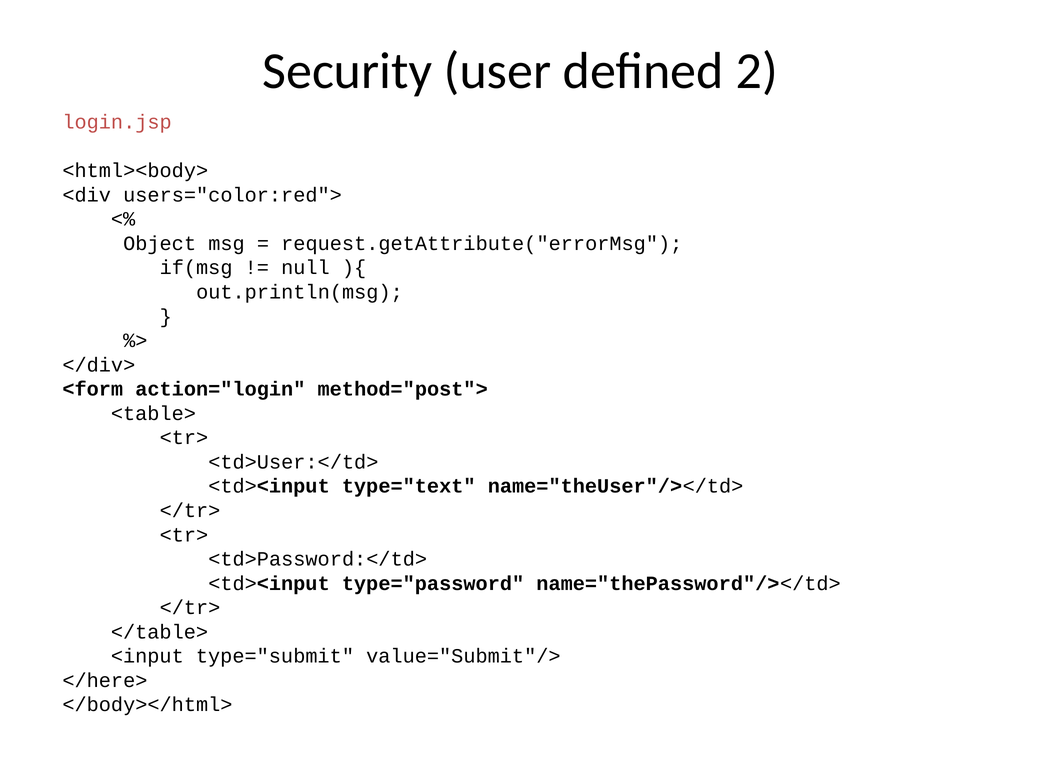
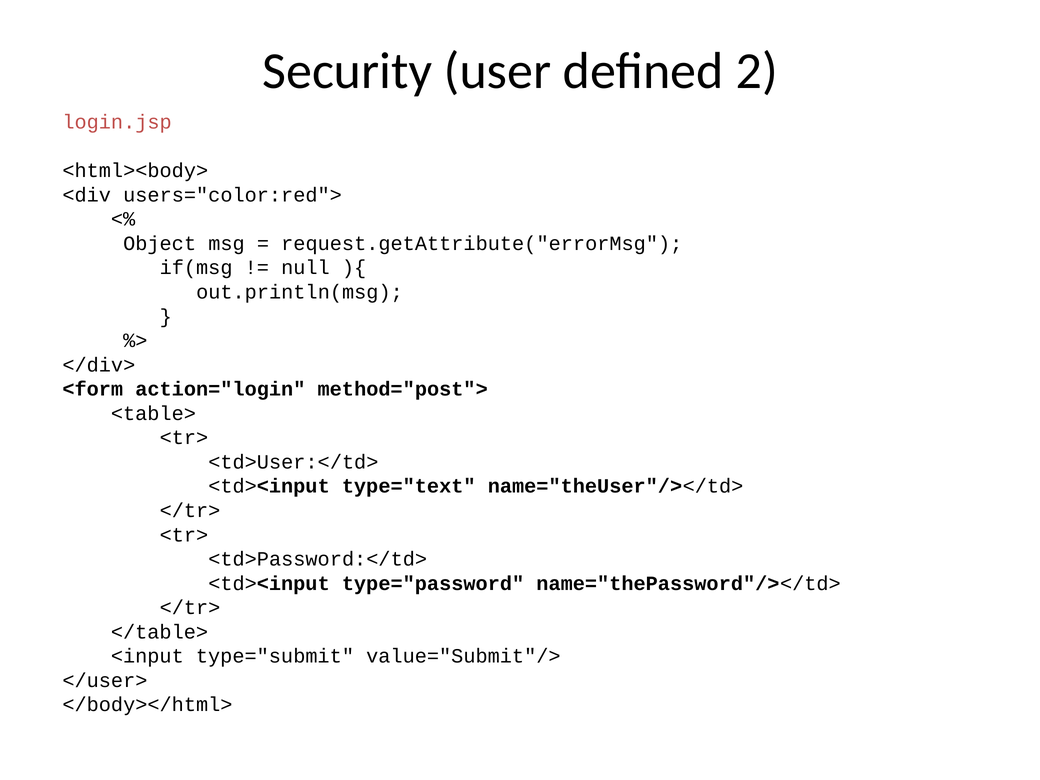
</here>: </here> -> </user> (105, 681)
